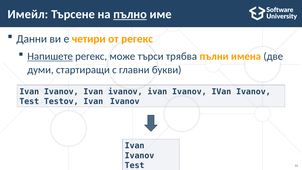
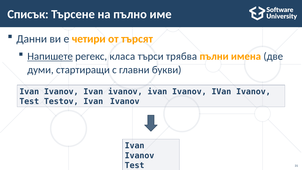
Имейл: Имейл -> Списък (28, 14)
пълно underline: present -> none (130, 14)
от регекс: регекс -> търсят (137, 39)
може: може -> класа (122, 56)
